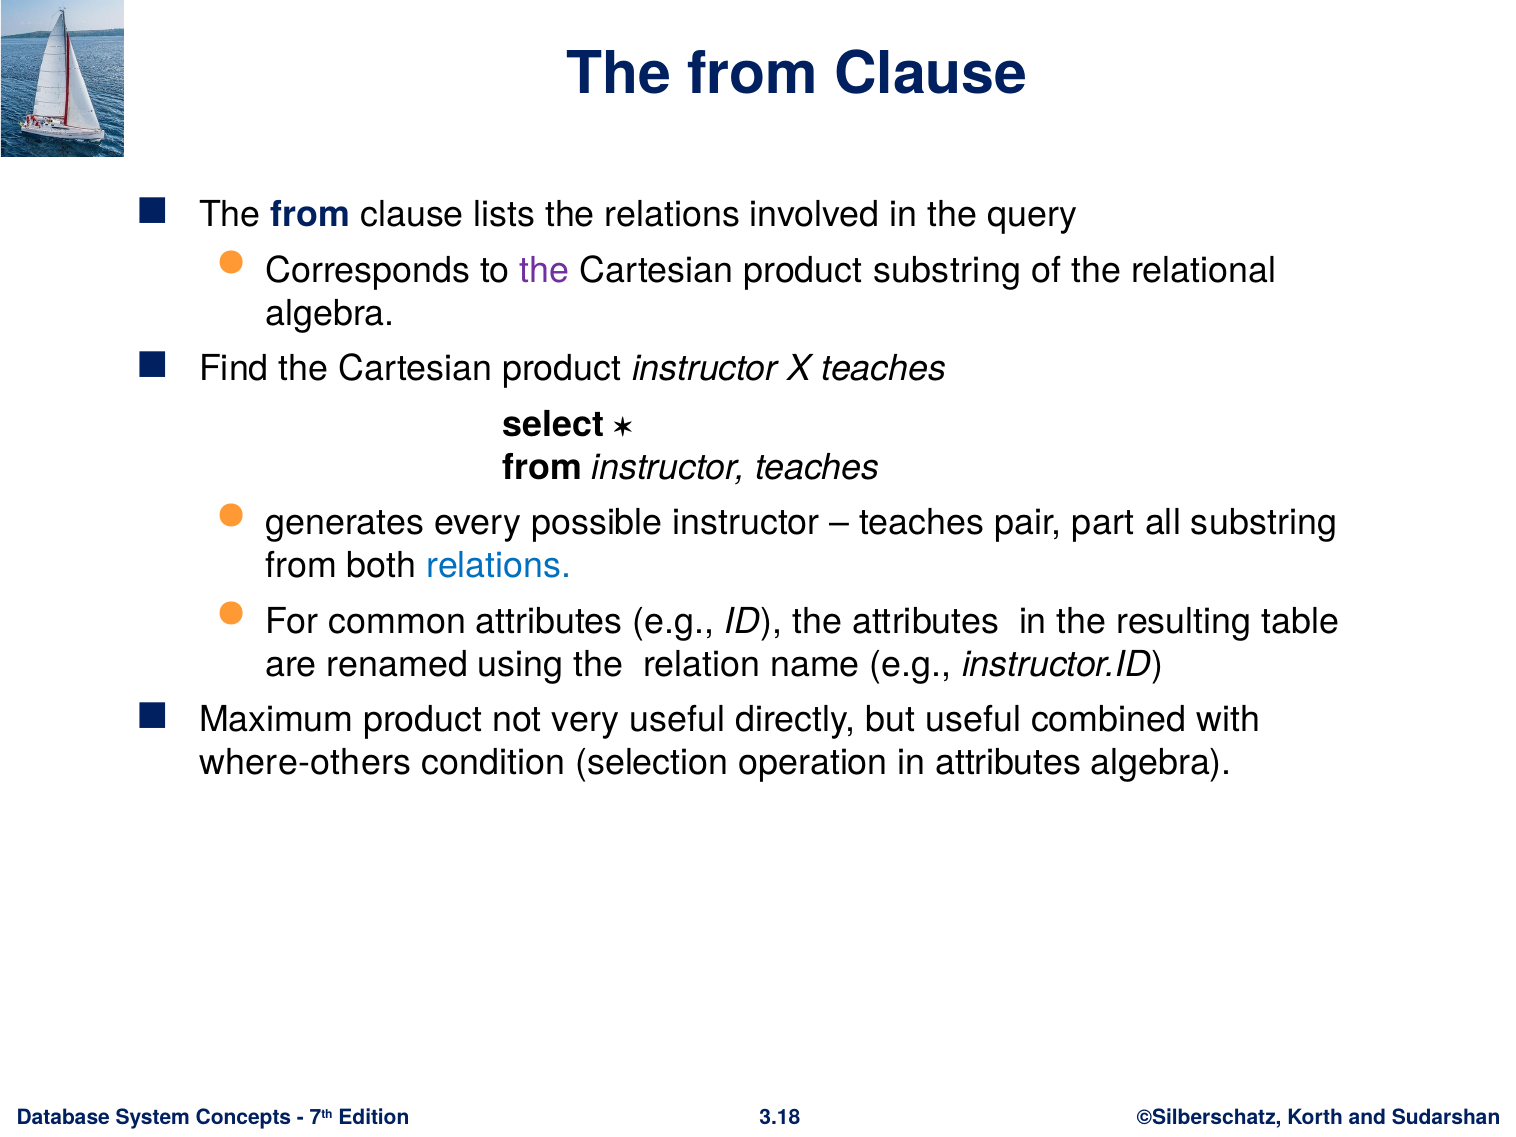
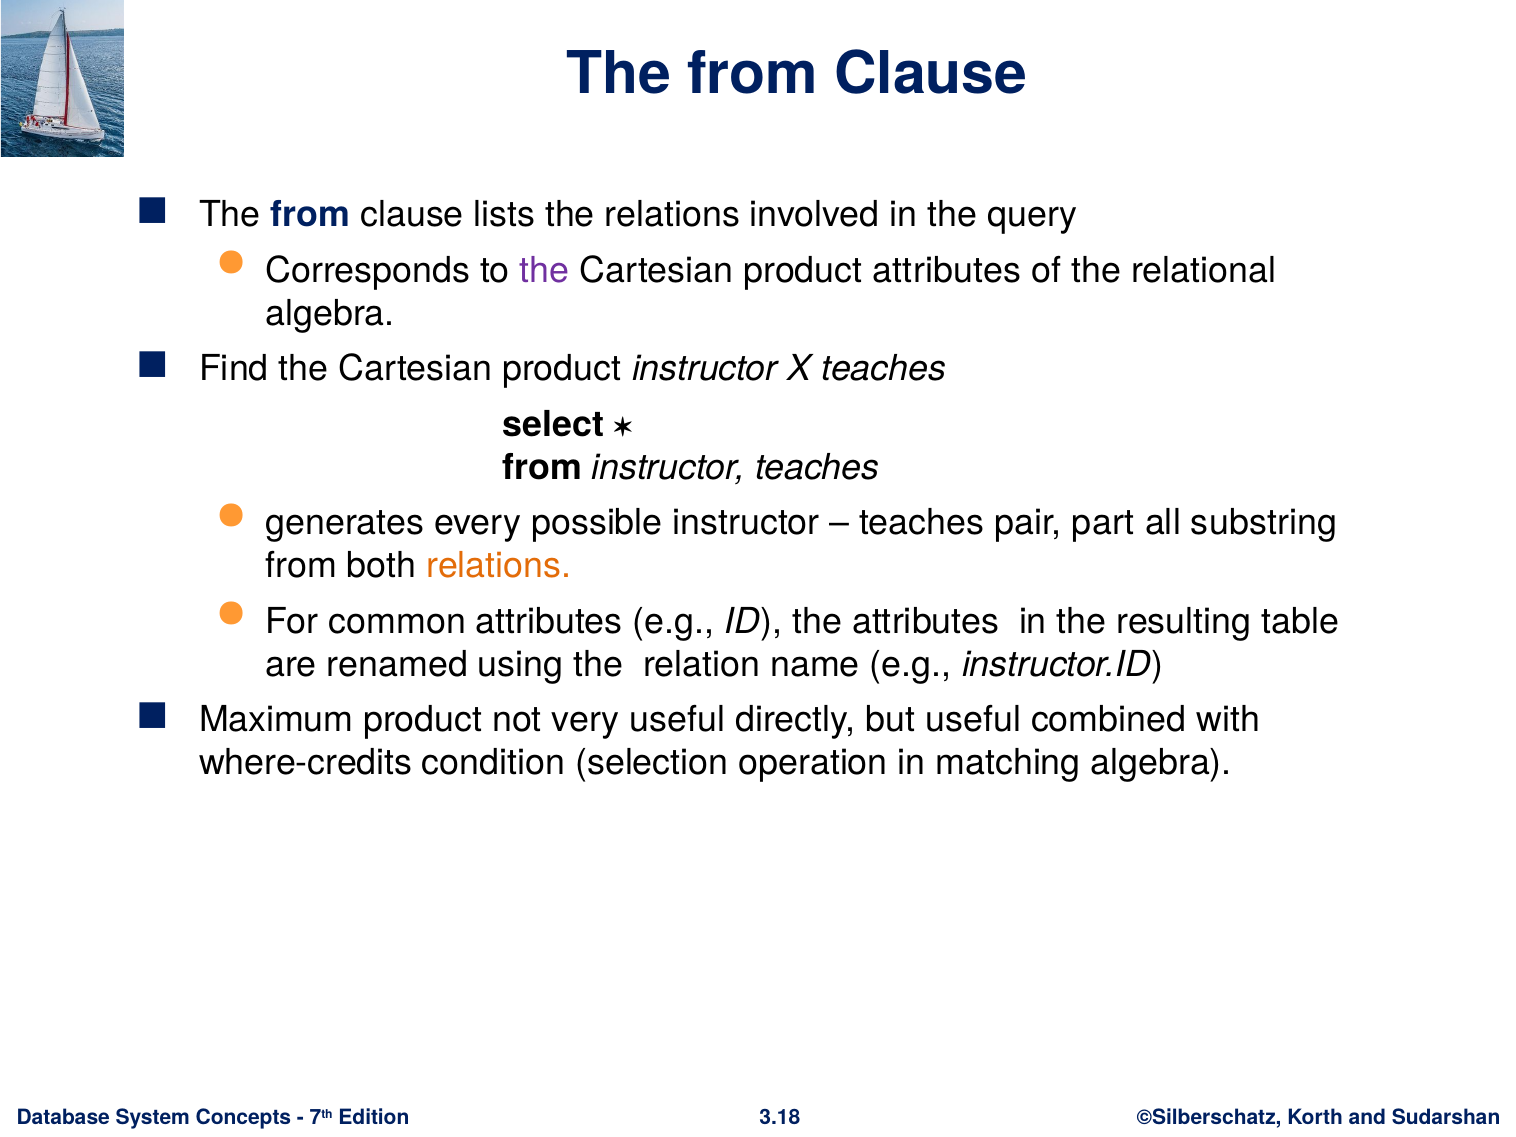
product substring: substring -> attributes (947, 270)
relations colour: blue -> orange (499, 566)
where-others: where-others -> where-credits (306, 763)
in attributes: attributes -> matching (1008, 763)
